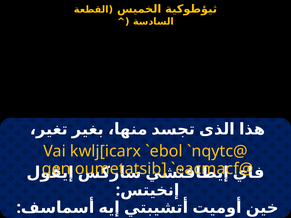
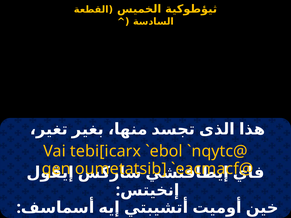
kwlj[icarx: kwlj[icarx -> tebi[icarx (105, 151)
